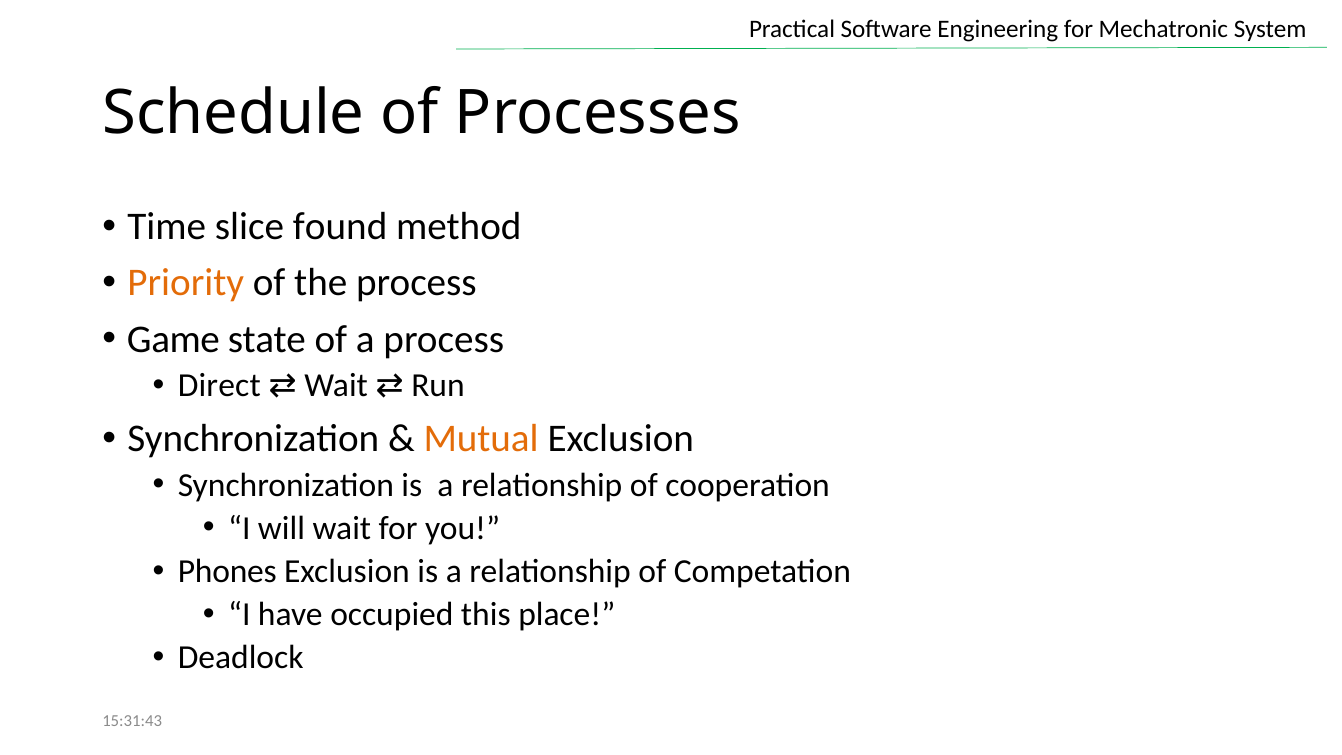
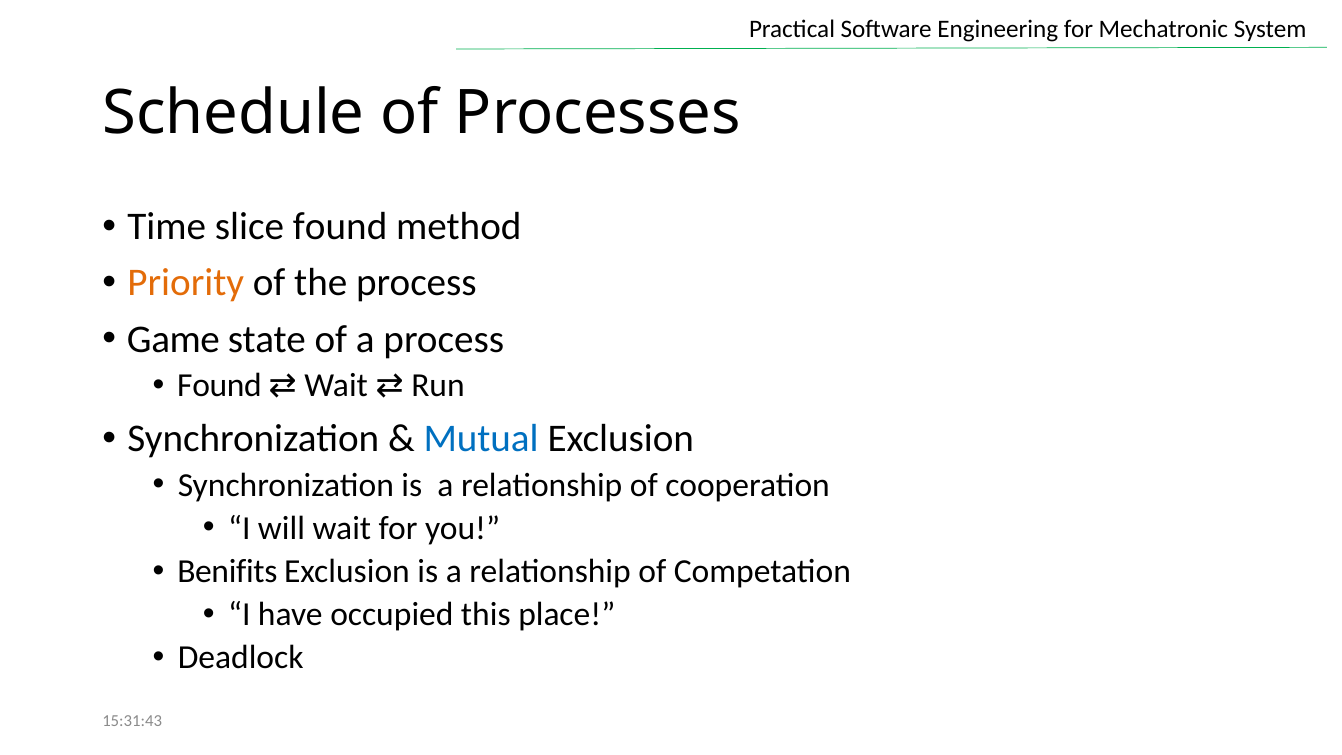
Direct: Direct -> Found (220, 385)
Mutual colour: orange -> blue (481, 439)
Phones: Phones -> Benifits (227, 571)
